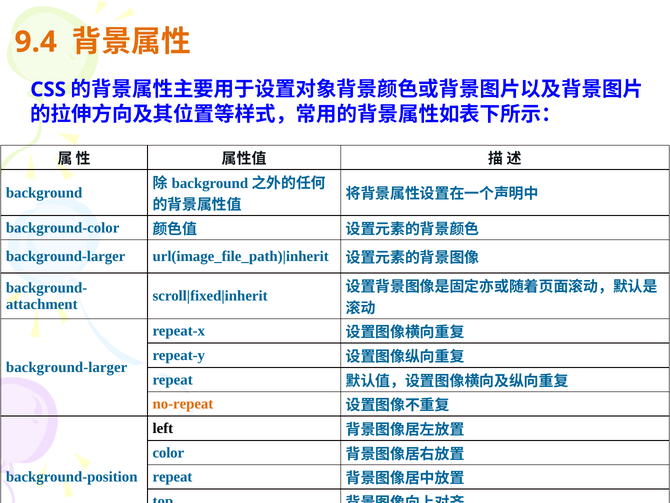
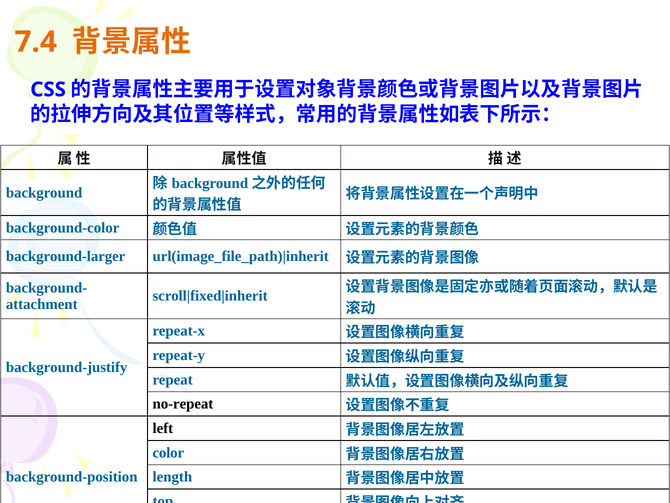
9.4: 9.4 -> 7.4 (36, 42)
background-larger: background-larger -> background-justify (67, 367)
no-repeat colour: orange -> black (183, 404)
repeat: repeat -> length (172, 477)
